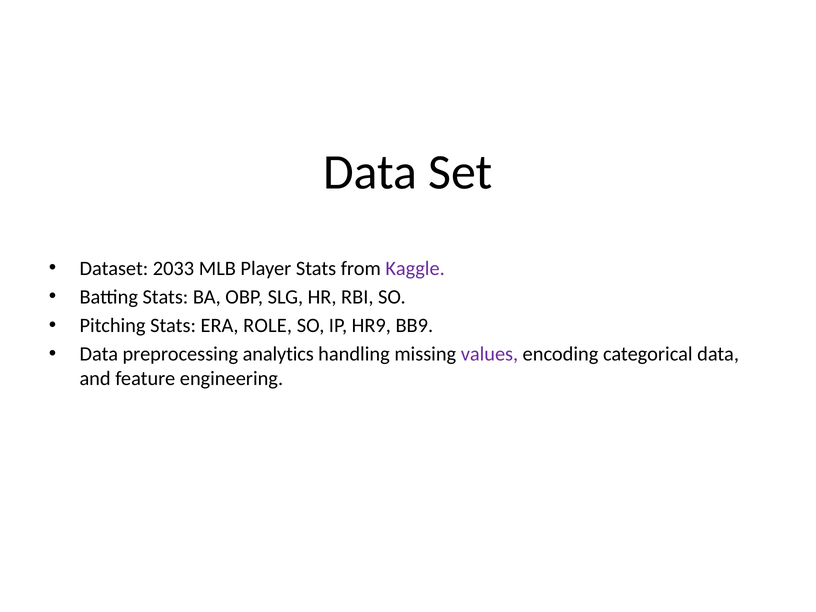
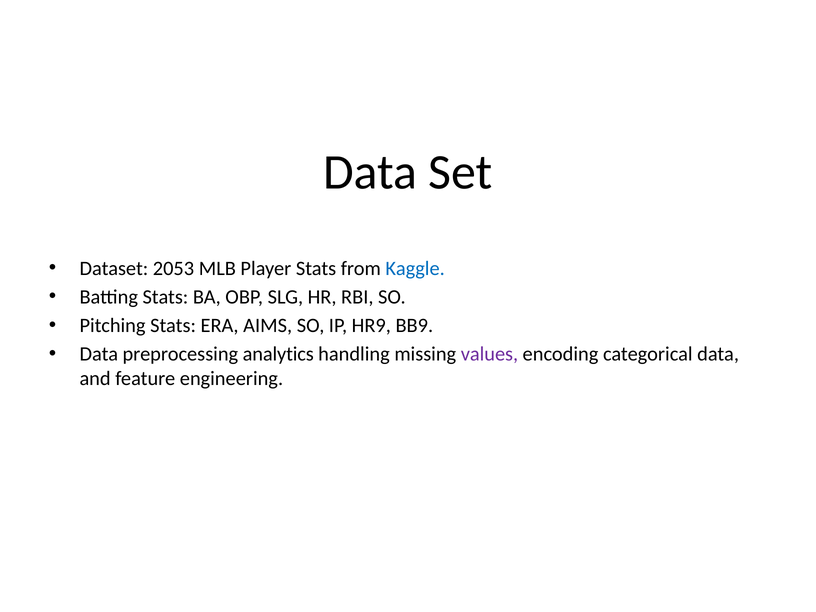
2033: 2033 -> 2053 (173, 268)
Kaggle colour: purple -> blue (415, 268)
ROLE: ROLE -> AIMS (268, 325)
